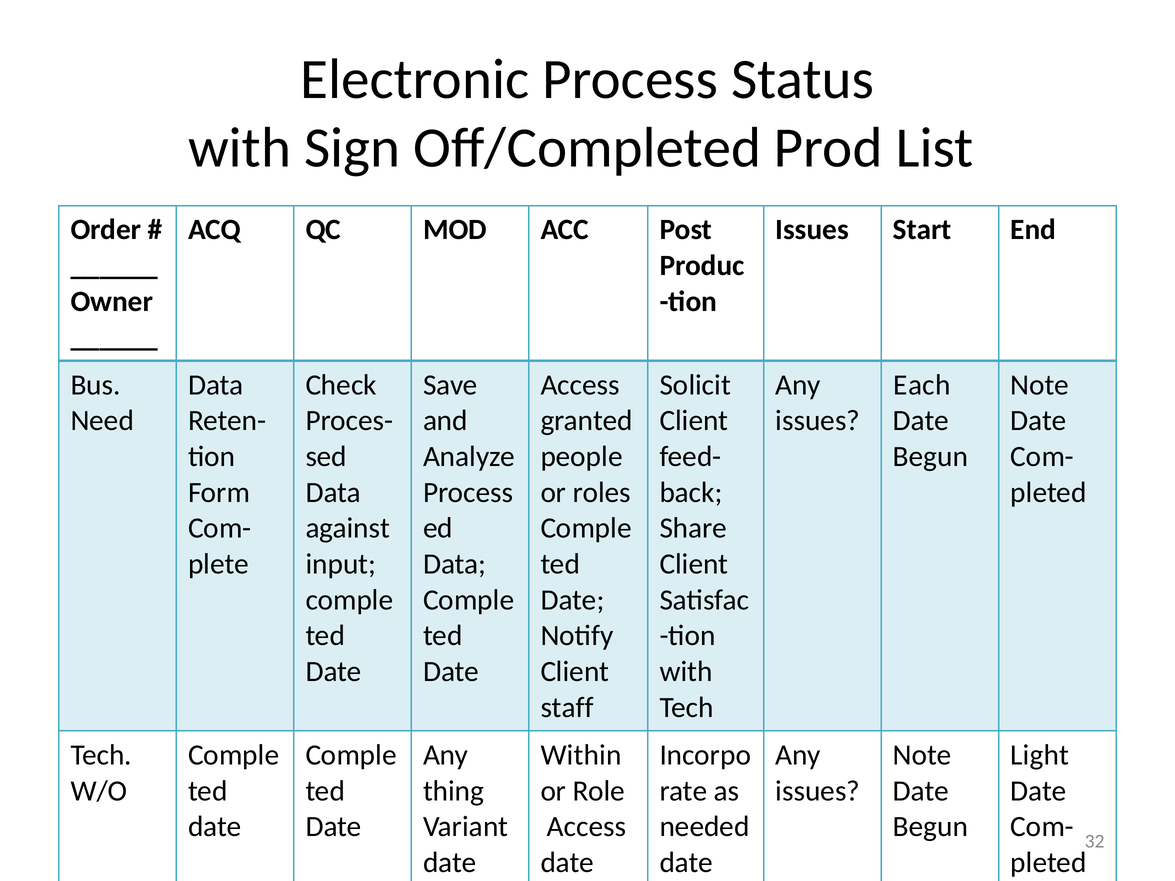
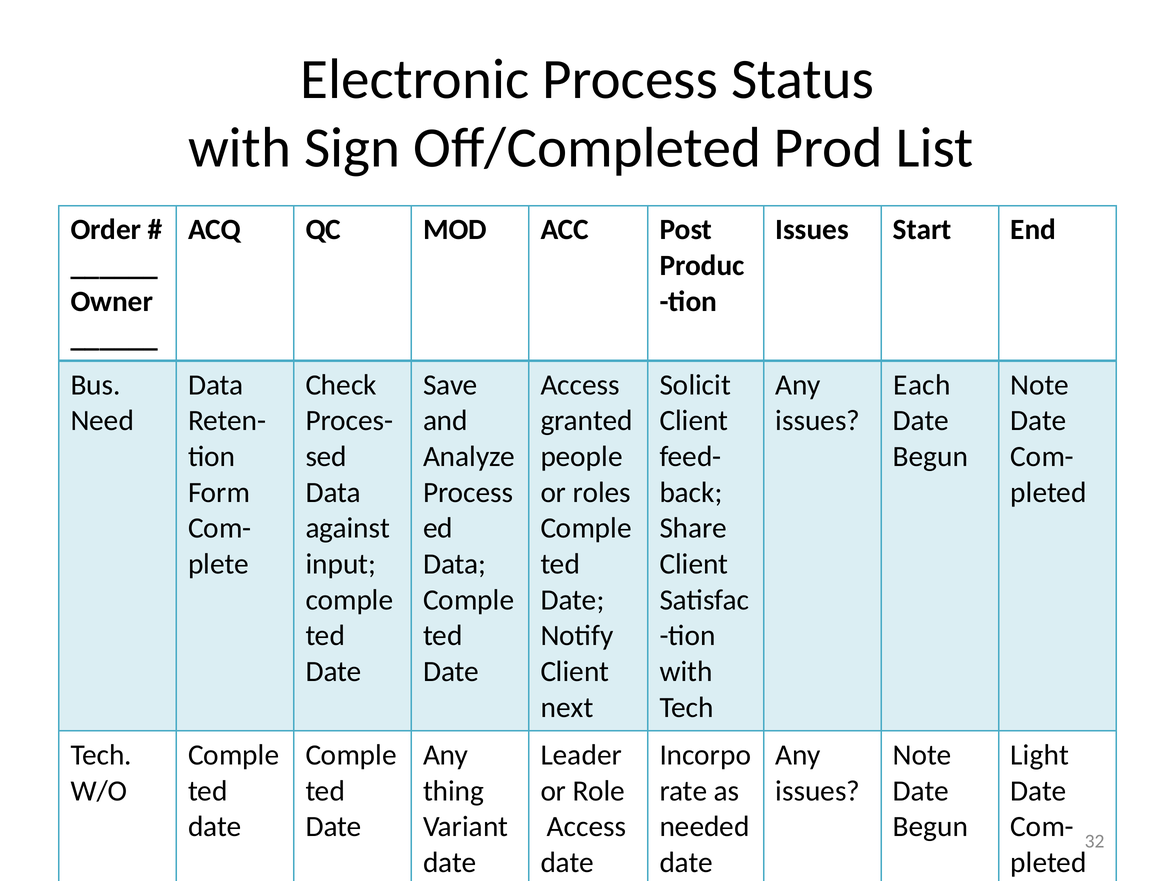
staff: staff -> next (567, 708)
Within: Within -> Leader (581, 755)
